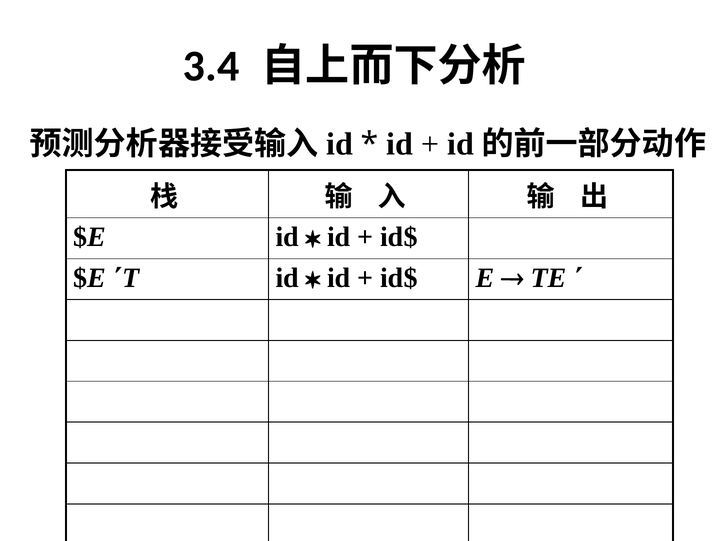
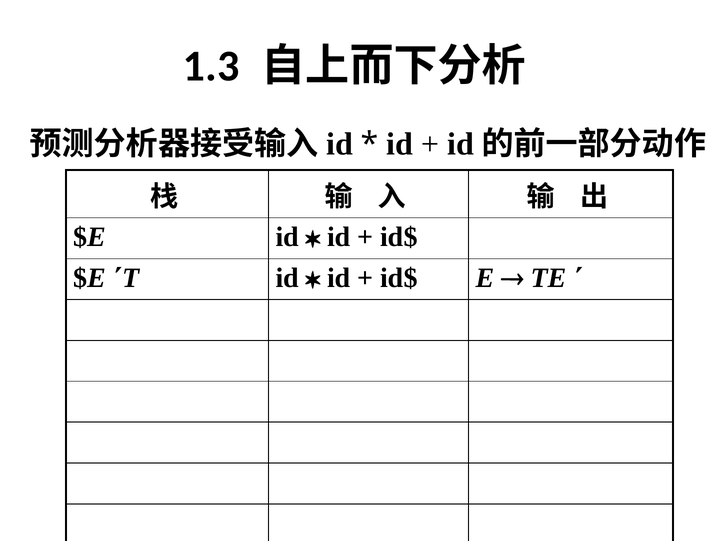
3.4: 3.4 -> 1.3 (211, 66)
